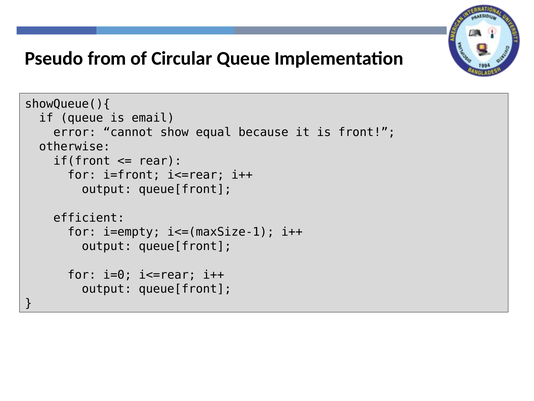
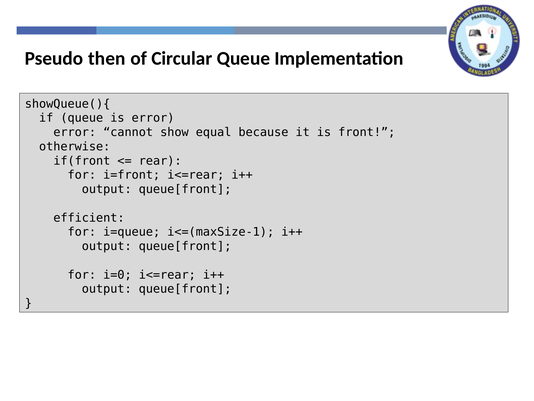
from: from -> then (107, 58)
is email: email -> error (153, 118)
i=empty: i=empty -> i=queue (132, 232)
